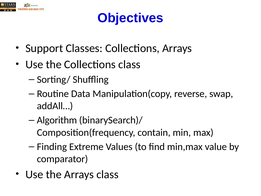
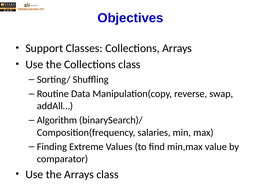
contain: contain -> salaries (154, 132)
